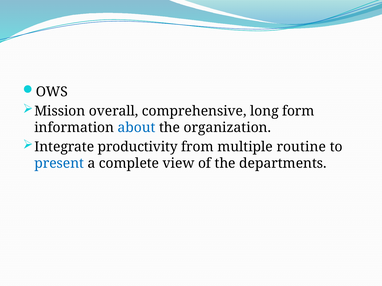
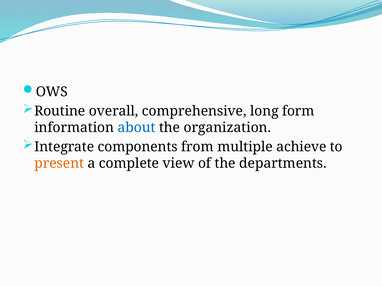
Mission: Mission -> Routine (60, 111)
productivity: productivity -> components (138, 147)
routine: routine -> achieve (301, 147)
present colour: blue -> orange (59, 164)
